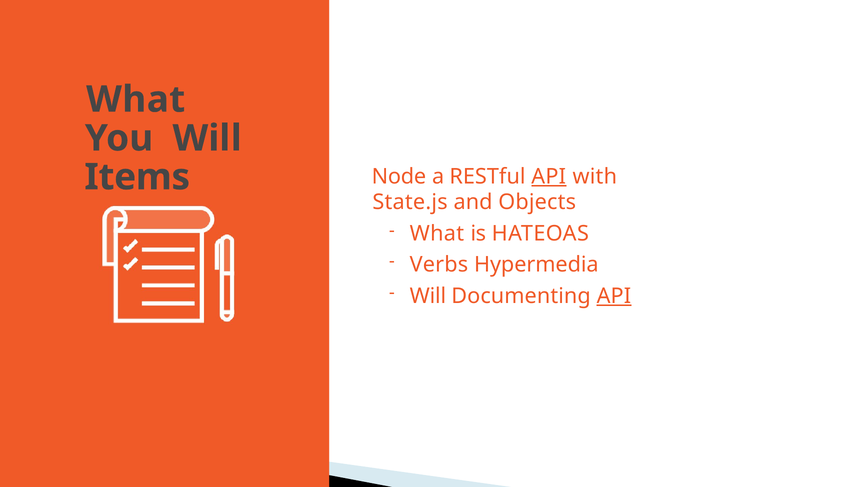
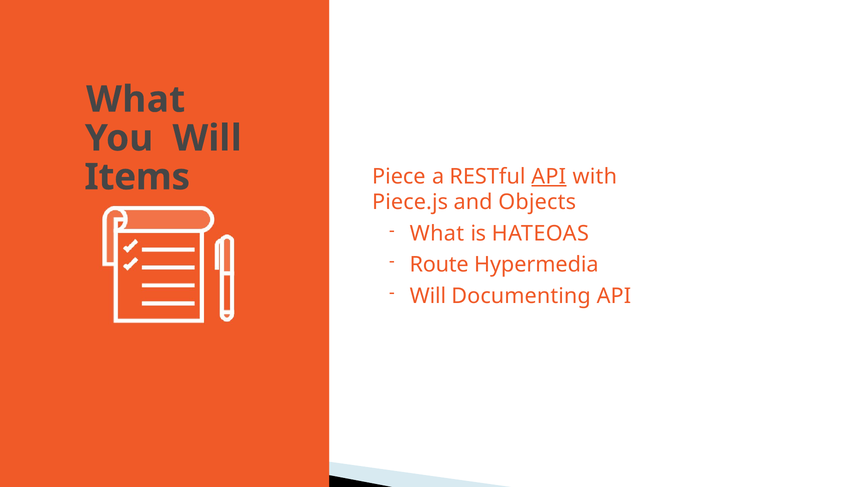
Node: Node -> Piece (399, 176)
State.js: State.js -> Piece.js (410, 202)
Verbs: Verbs -> Route (439, 265)
API underline: present -> none (614, 296)
